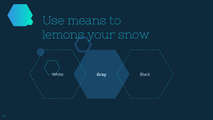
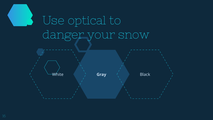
means: means -> optical (87, 20)
lemons: lemons -> danger (63, 35)
